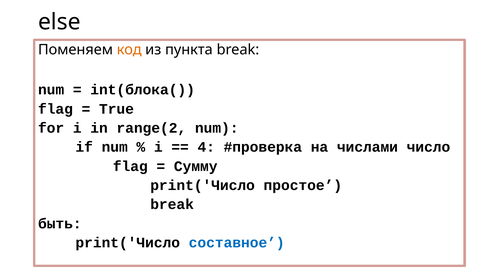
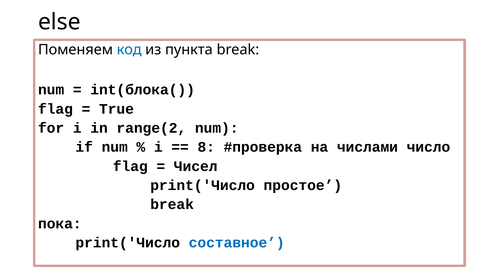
код colour: orange -> blue (129, 50)
4: 4 -> 8 (206, 148)
Сумму: Сумму -> Чисел (196, 167)
быть: быть -> пока (60, 224)
